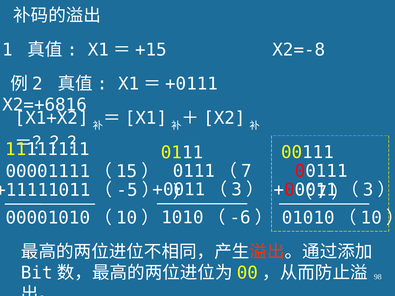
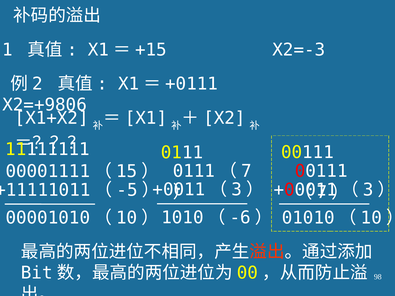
X2=-8: X2=-8 -> X2=-3 (299, 50)
X2=+6816: X2=+6816 -> X2=+9806 (45, 105)
